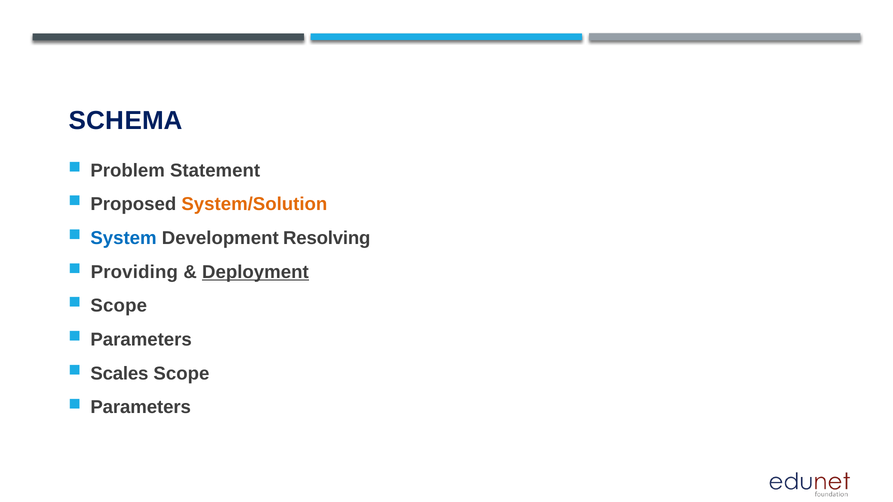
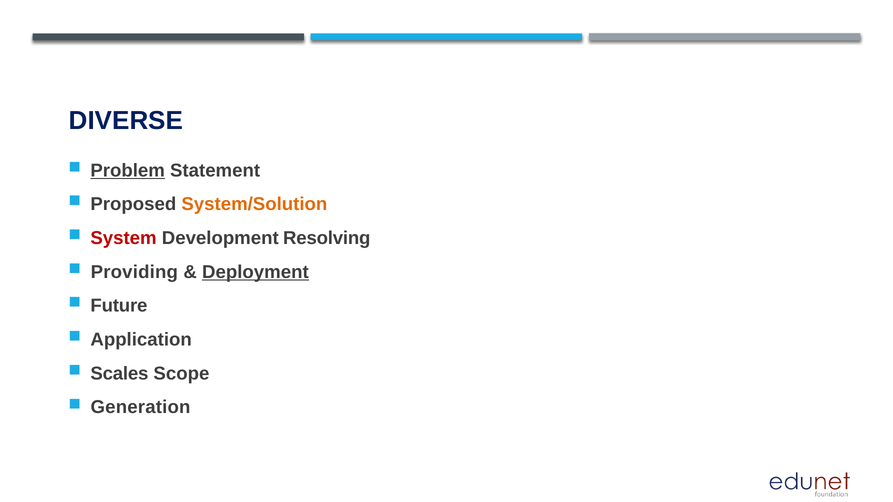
SCHEMA: SCHEMA -> DIVERSE (126, 121)
Problem underline: none -> present (128, 170)
System colour: blue -> red (124, 238)
Scope: Scope -> Future (119, 306)
Parameters: Parameters -> Application (141, 340)
Parameters: Parameters -> Generation (141, 407)
